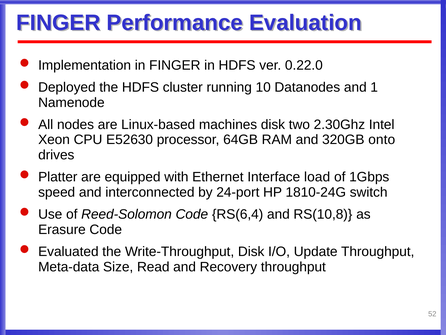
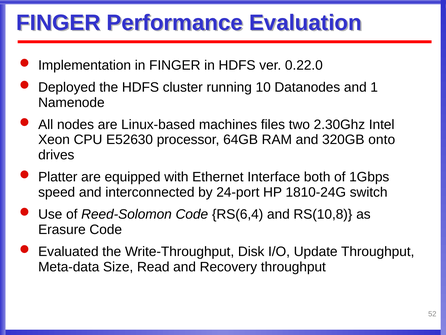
machines disk: disk -> files (273, 124)
load: load -> both (317, 177)
